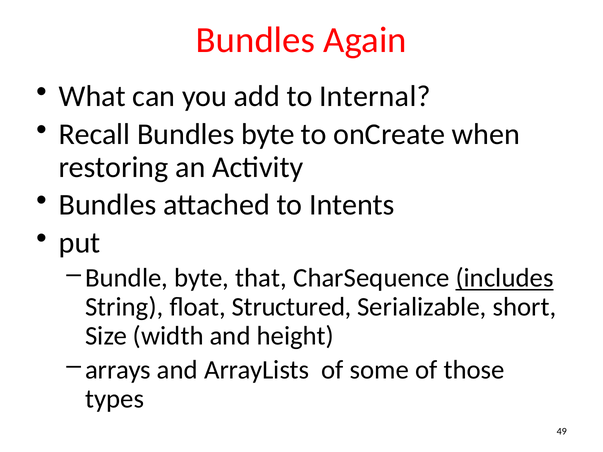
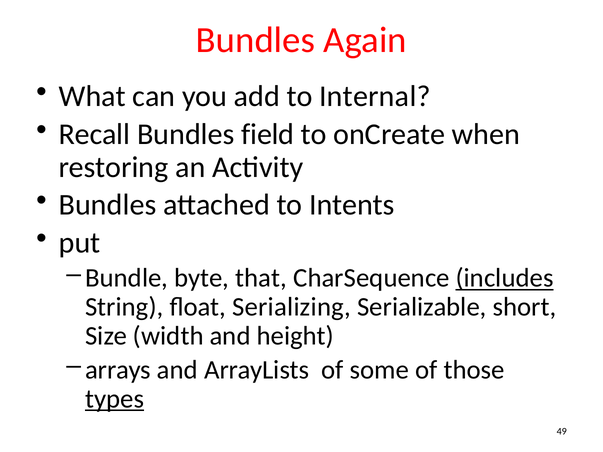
Bundles byte: byte -> field (268, 135)
Structured: Structured -> Serializing (291, 307)
types underline: none -> present (115, 399)
